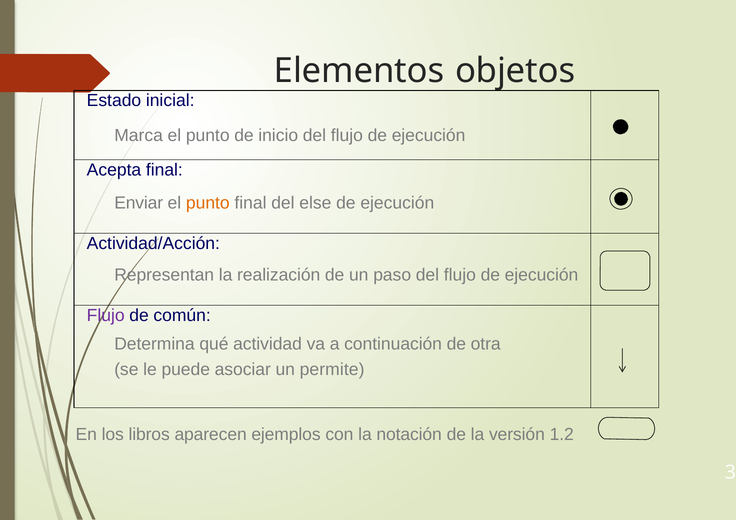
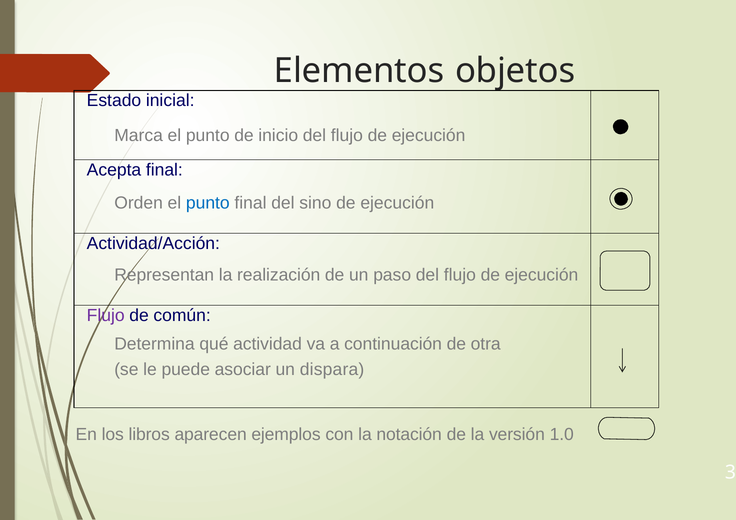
Enviar: Enviar -> Orden (139, 203)
punto colour: orange -> blue (208, 203)
else: else -> sino (315, 203)
permite: permite -> dispara (332, 370)
1.2: 1.2 -> 1.0 (562, 435)
